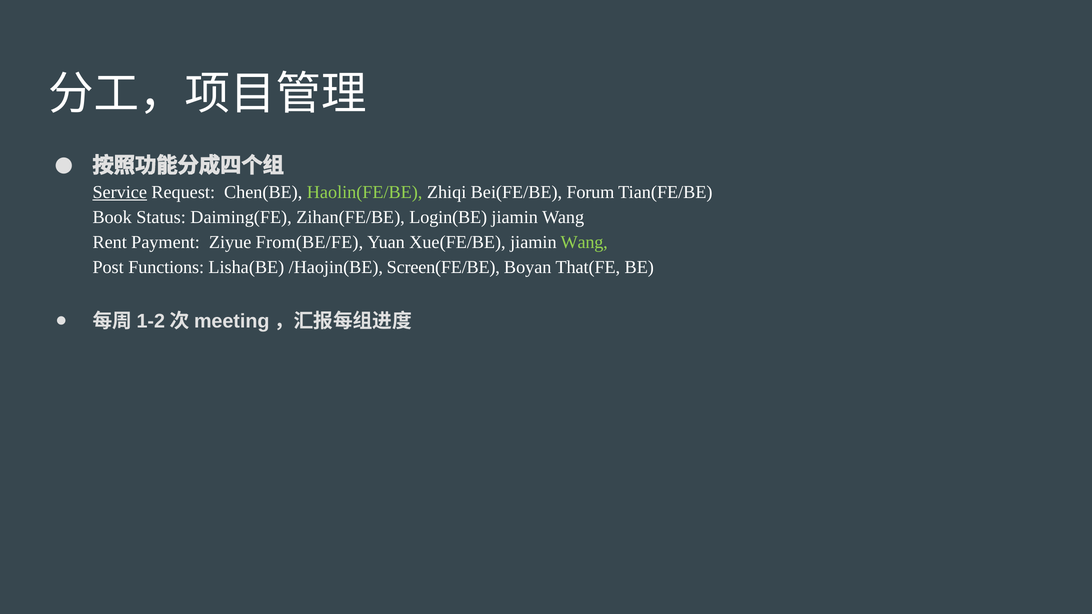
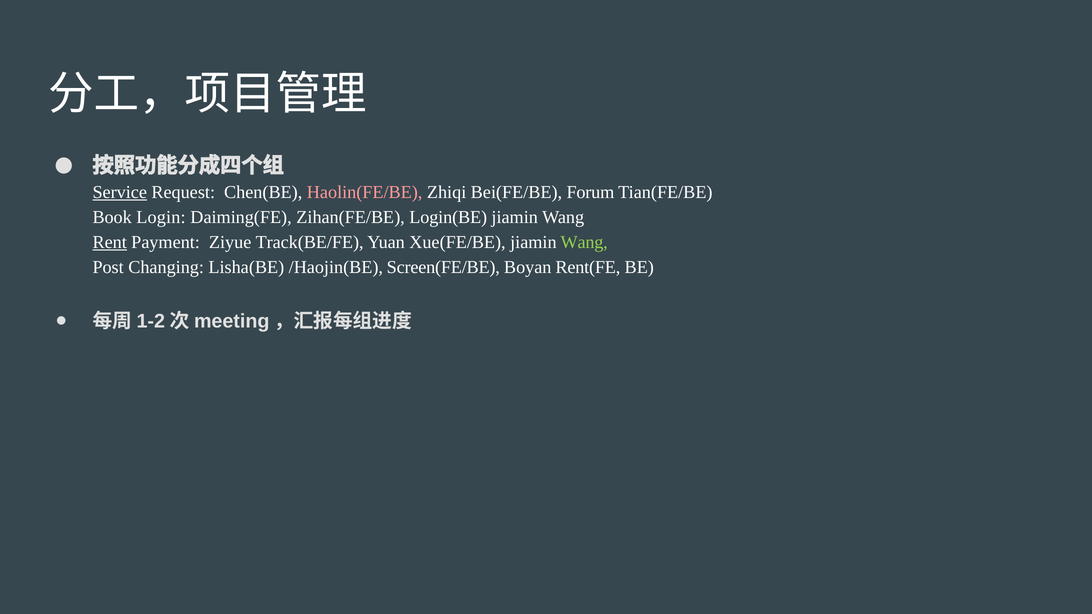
Haolin(FE/BE colour: light green -> pink (365, 192)
Status: Status -> Login (161, 217)
Rent underline: none -> present (110, 242)
From(BE/FE: From(BE/FE -> Track(BE/FE (310, 242)
Functions: Functions -> Changing (166, 268)
That(FE: That(FE -> Rent(FE (588, 268)
